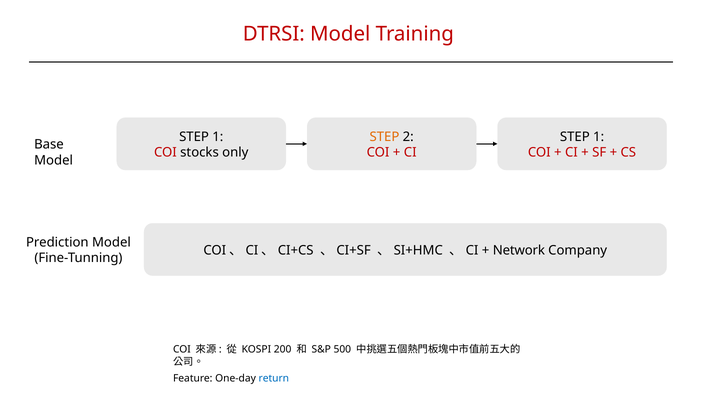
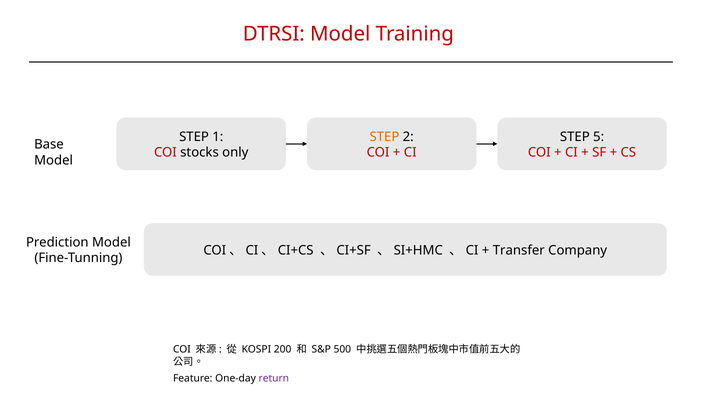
1: 1 -> 5 (599, 137)
Network: Network -> Transfer (519, 250)
return colour: blue -> purple (274, 378)
